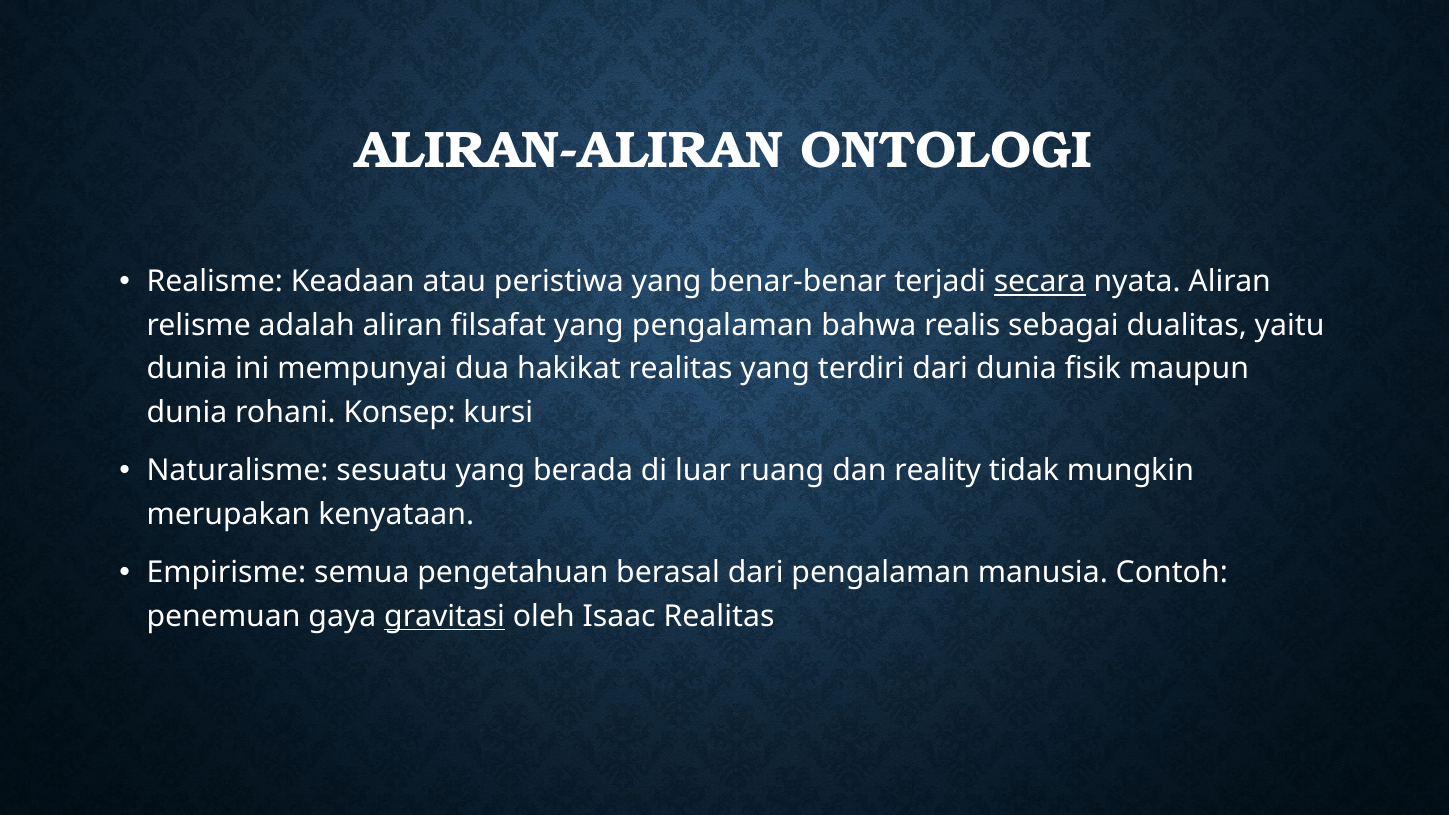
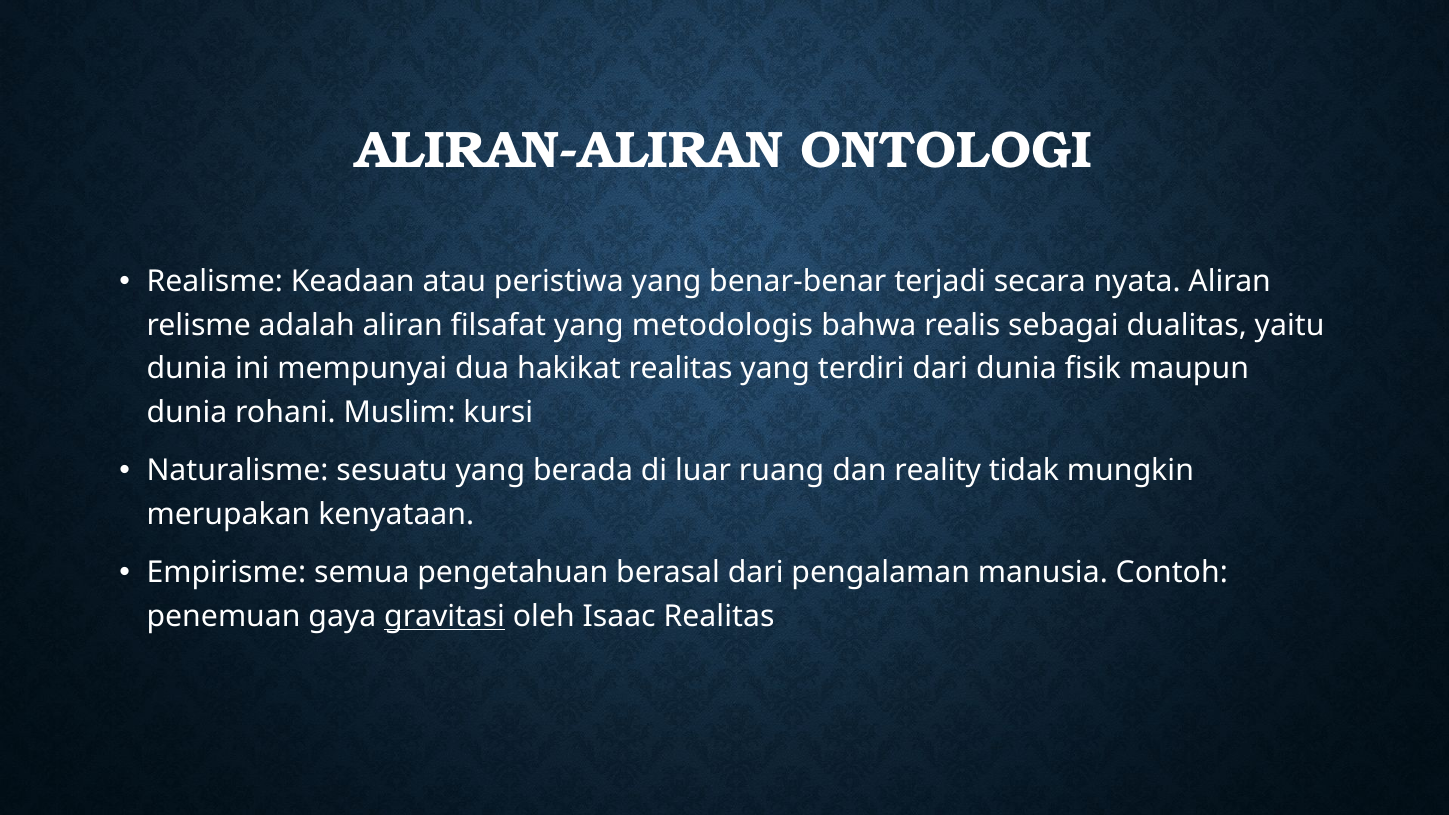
secara underline: present -> none (1040, 282)
yang pengalaman: pengalaman -> metodologis (722, 325)
Konsep: Konsep -> Muslim (400, 412)
